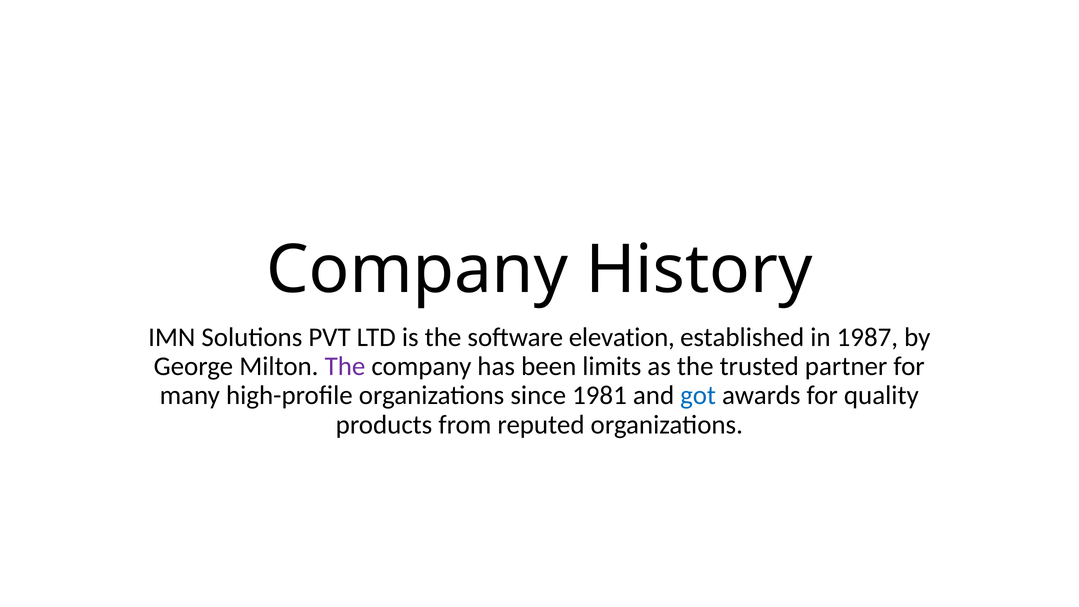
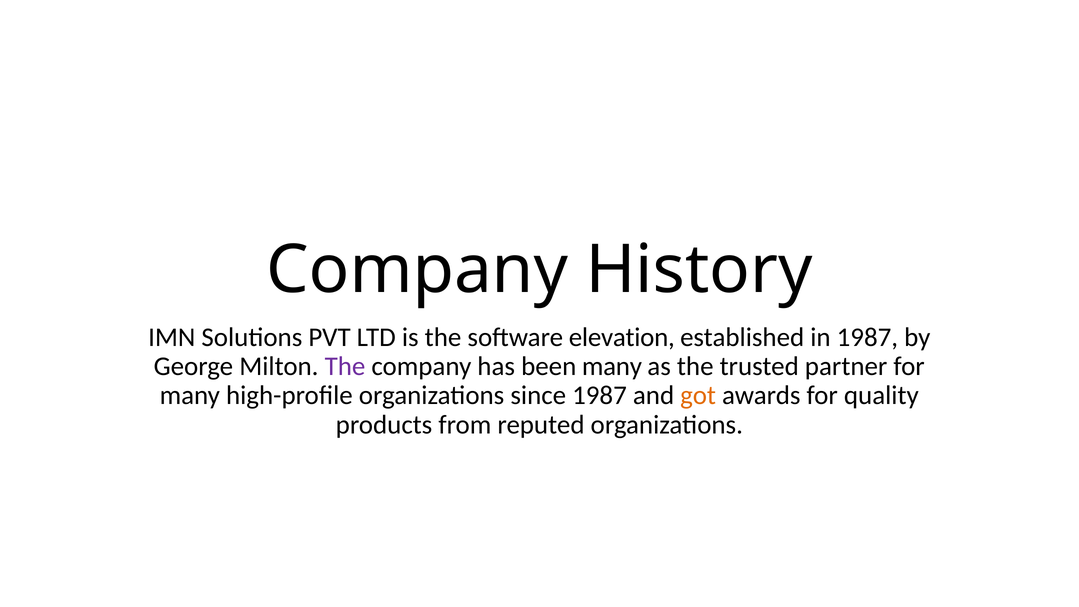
been limits: limits -> many (612, 366)
since 1981: 1981 -> 1987 (599, 395)
got colour: blue -> orange (698, 395)
